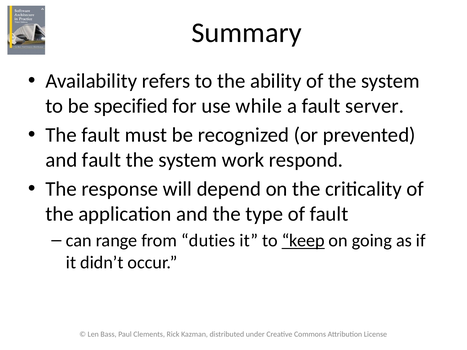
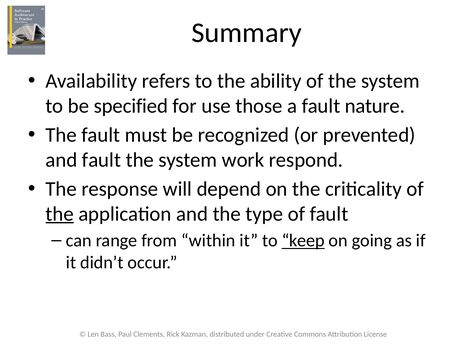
while: while -> those (259, 106)
server: server -> nature (375, 106)
the underline: none -> present (60, 214)
duties: duties -> within (208, 241)
